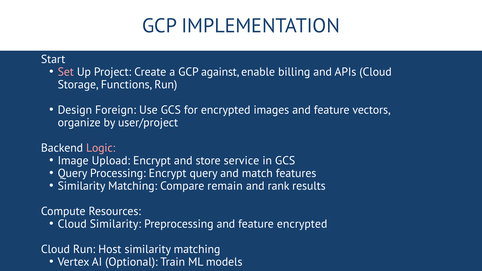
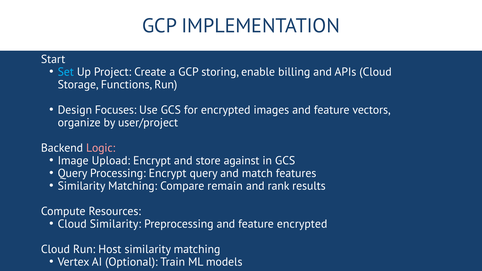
Set colour: pink -> light blue (66, 72)
against: against -> storing (220, 72)
Foreign: Foreign -> Focuses (116, 110)
service: service -> against (242, 161)
